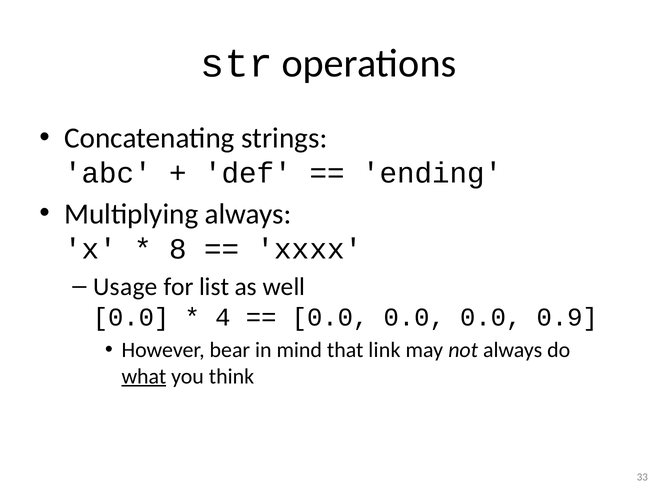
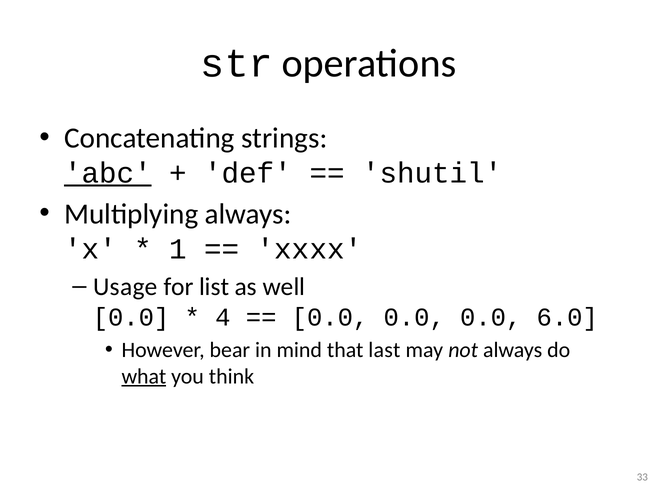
abc underline: none -> present (108, 173)
ending: ending -> shutil (432, 173)
8: 8 -> 1 (178, 249)
0.9: 0.9 -> 6.0 (567, 317)
link: link -> last (384, 350)
